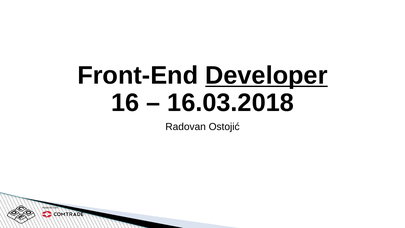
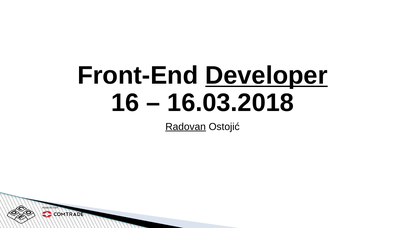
Radovan underline: none -> present (186, 127)
